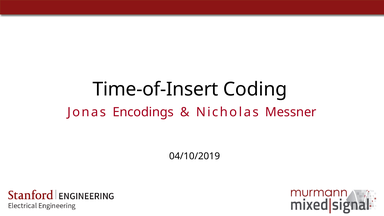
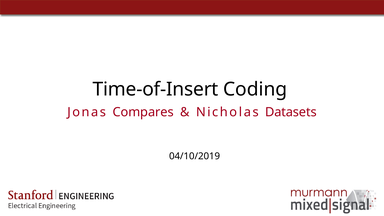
Encodings: Encodings -> Compares (143, 112)
Messner: Messner -> Datasets (291, 112)
